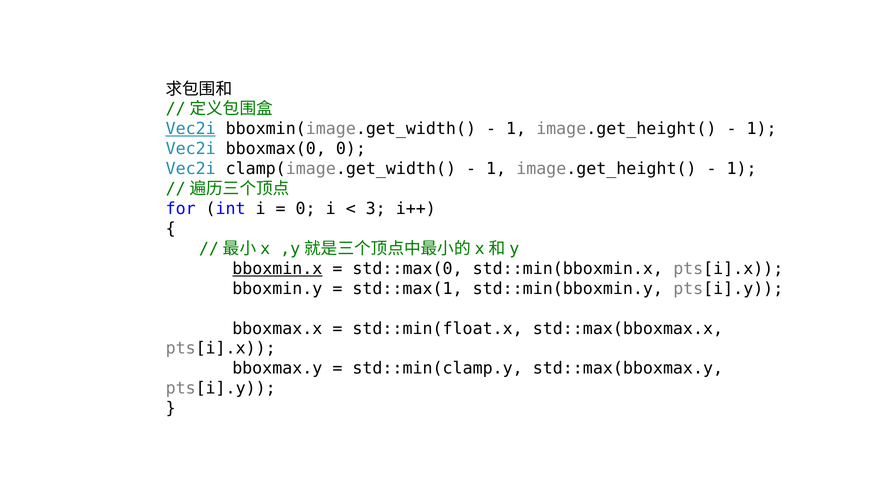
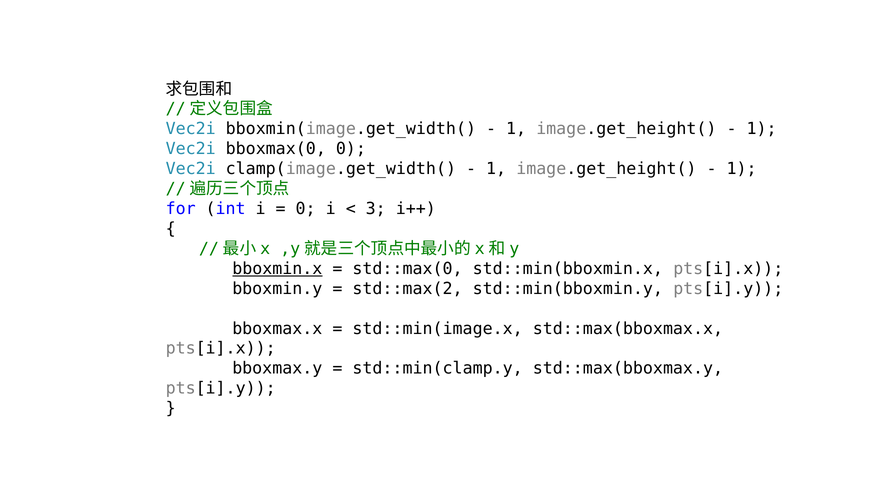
Vec2i underline: present -> none (191, 129)
std::max(1: std::max(1 -> std::max(2 (408, 289)
std::min(float.x: std::min(float.x -> std::min(image.x (438, 329)
